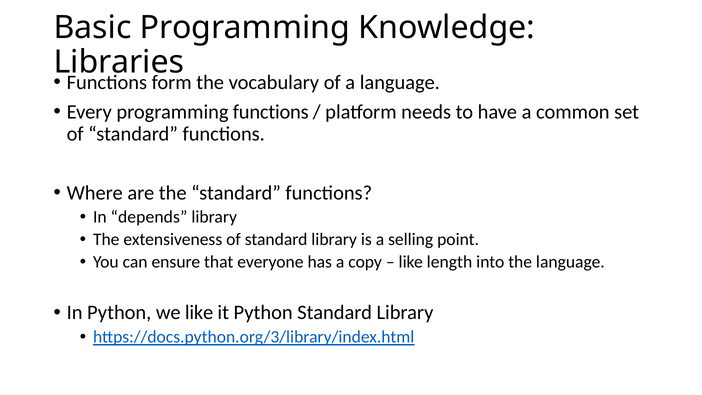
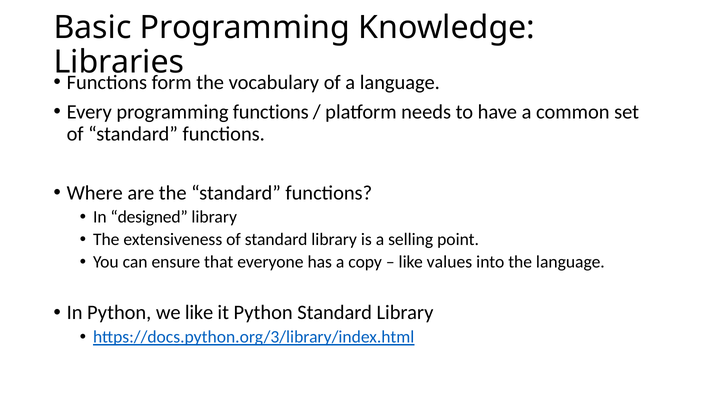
depends: depends -> designed (149, 217)
length: length -> values (449, 262)
